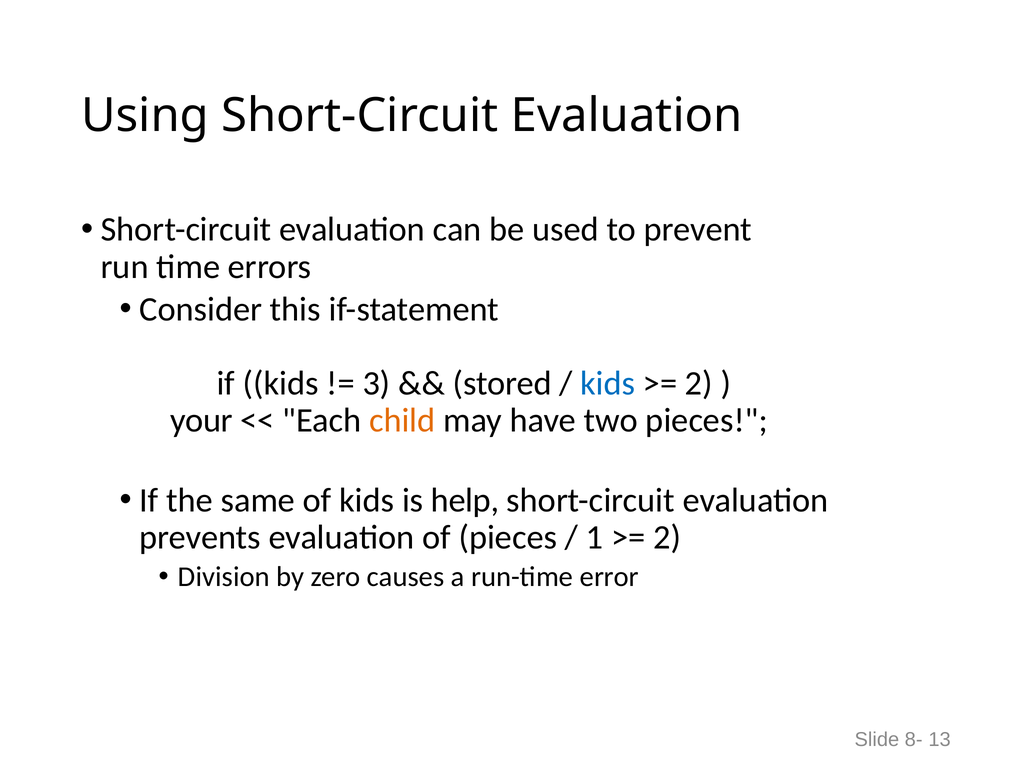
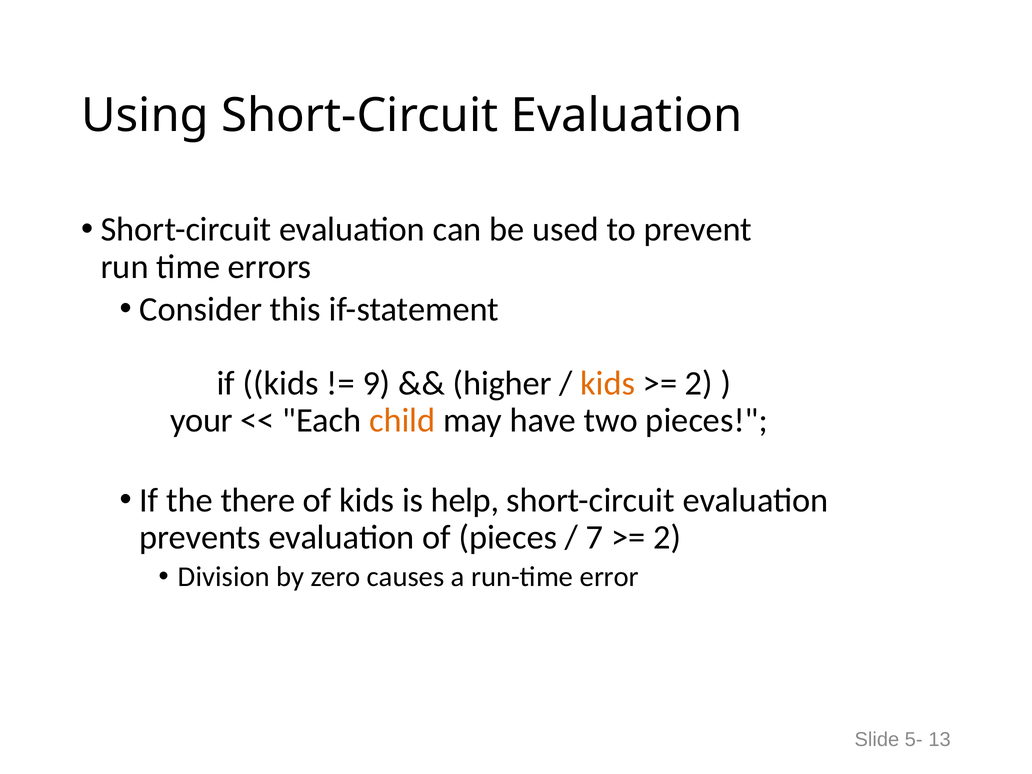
3: 3 -> 9 (376, 383)
stored: stored -> higher (502, 383)
kids colour: blue -> orange (608, 383)
same: same -> there (258, 500)
1: 1 -> 7 (595, 537)
8-: 8- -> 5- (914, 739)
